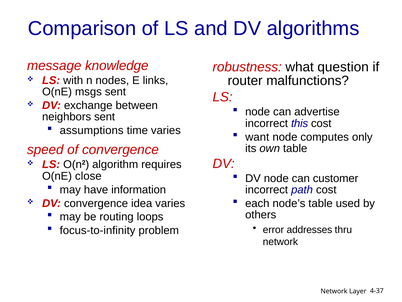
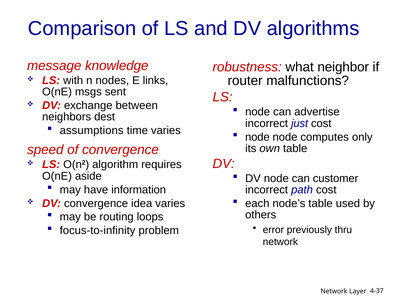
question: question -> neighbor (343, 67)
neighbors sent: sent -> dest (105, 117)
this: this -> just (300, 123)
want: want -> node (257, 137)
close: close -> aside (88, 176)
addresses: addresses -> previously (309, 229)
